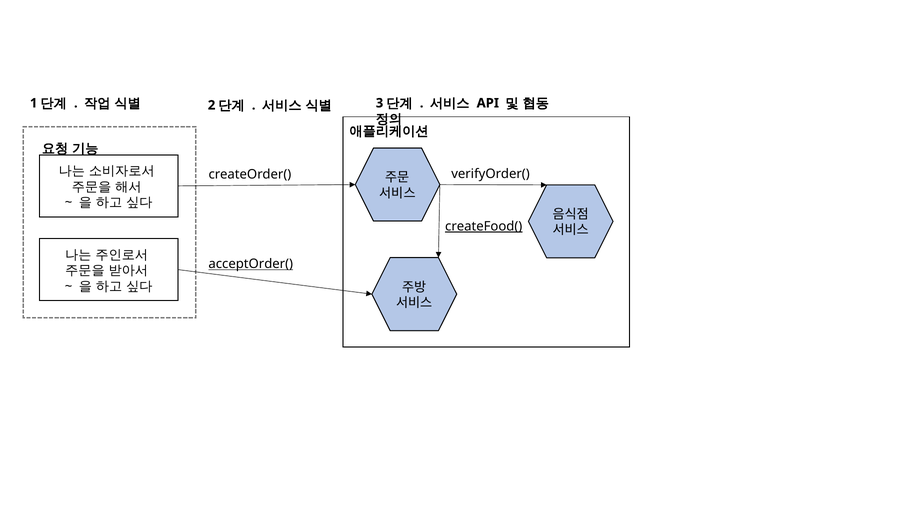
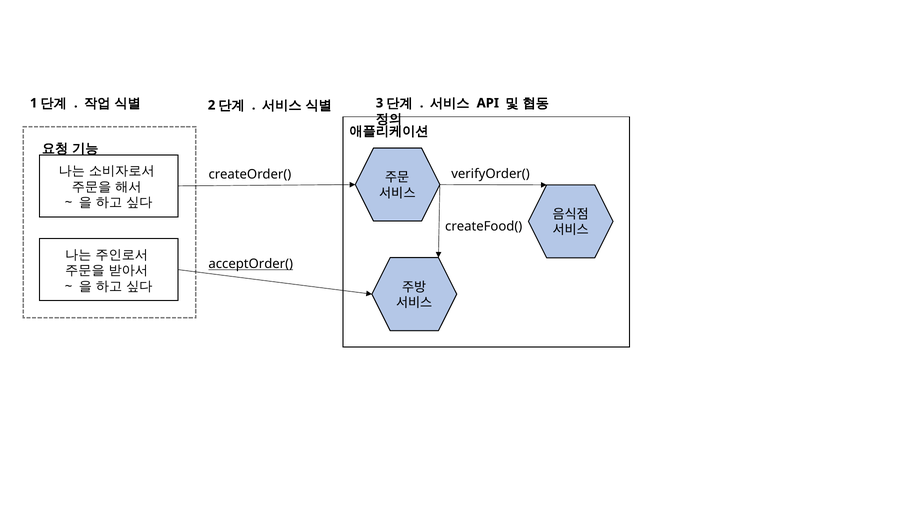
createFood( underline: present -> none (484, 226)
